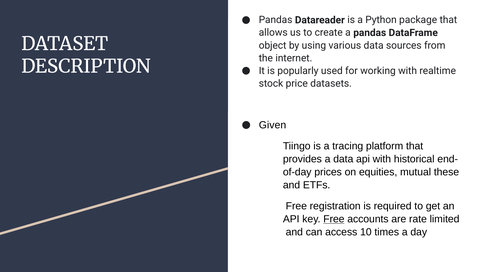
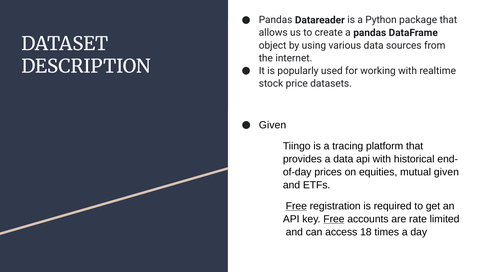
mutual these: these -> given (446, 172)
Free underline: none -> present (296, 206)
10: 10 -> 18 (366, 232)
